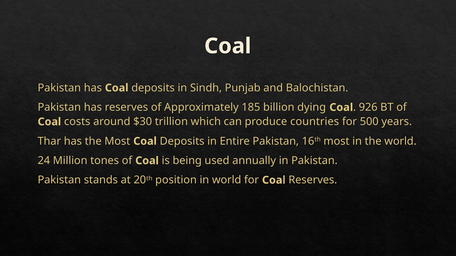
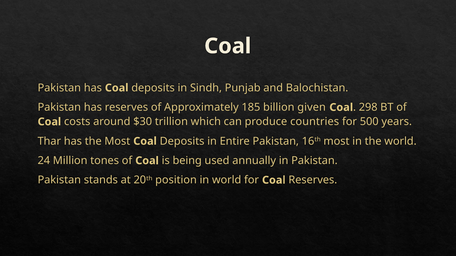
dying: dying -> given (312, 108)
926: 926 -> 298 (368, 108)
